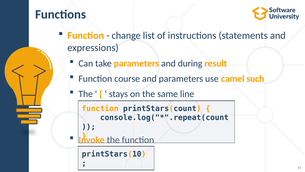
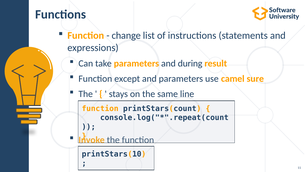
course: course -> except (127, 79)
such: such -> sure (255, 79)
